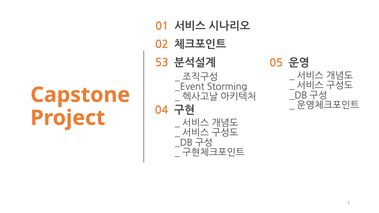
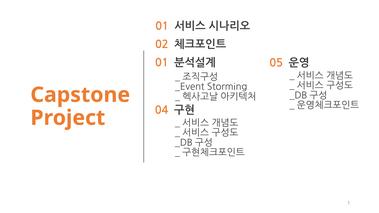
Project 53: 53 -> 01 (162, 63)
